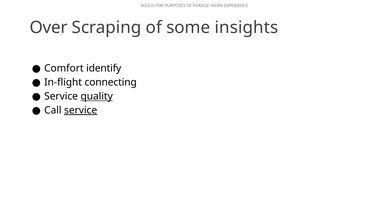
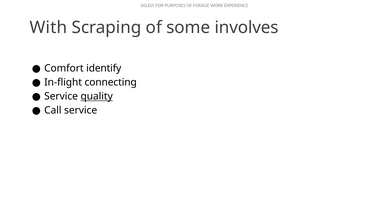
Over: Over -> With (48, 27)
insights: insights -> involves (247, 27)
service underline: present -> none (81, 110)
